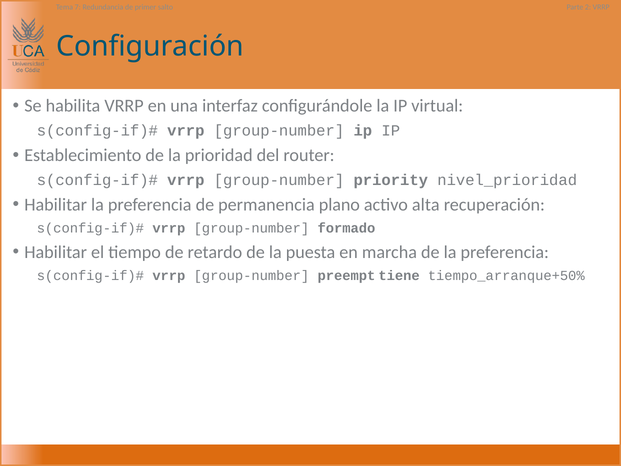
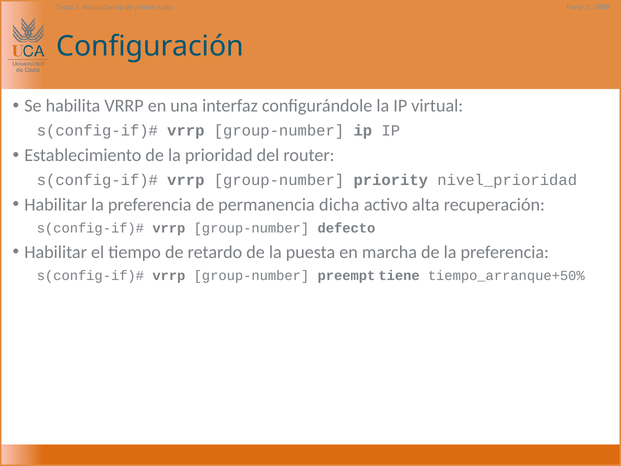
plano: plano -> dicha (339, 205)
formado: formado -> defecto (346, 228)
